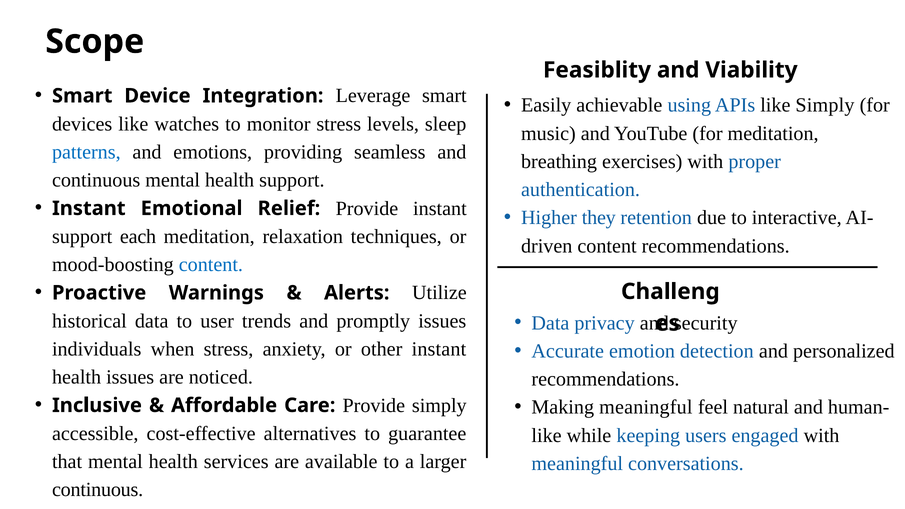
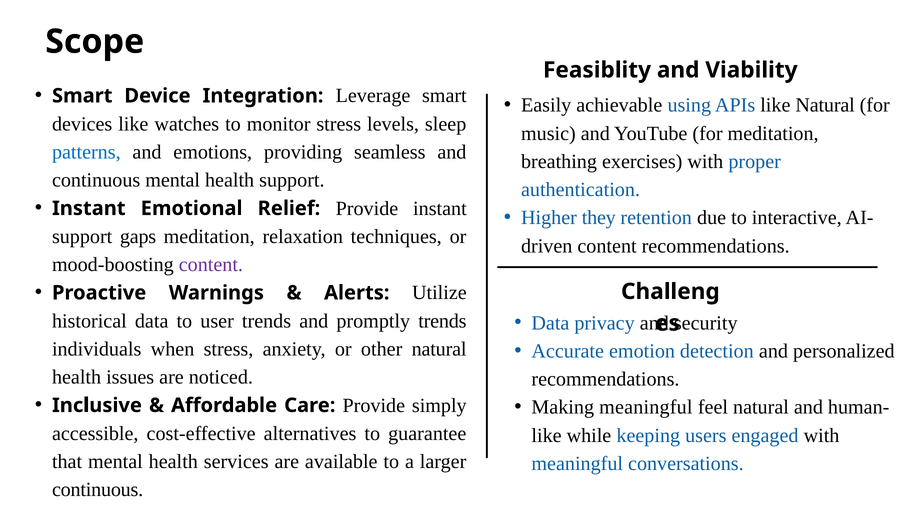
like Simply: Simply -> Natural (825, 105)
each: each -> gaps (138, 237)
content colour: blue -> purple (211, 265)
promptly issues: issues -> trends (442, 321)
other instant: instant -> natural (439, 349)
